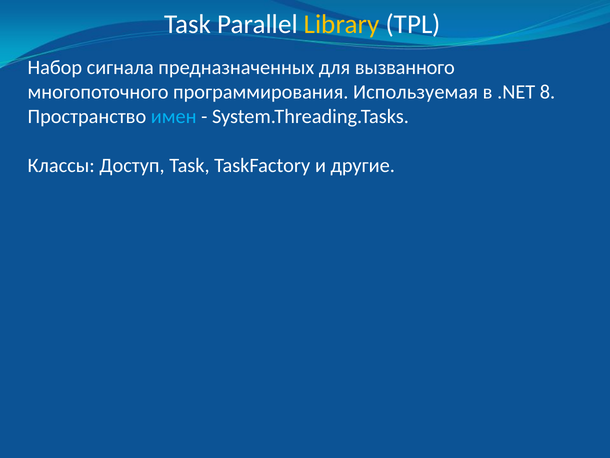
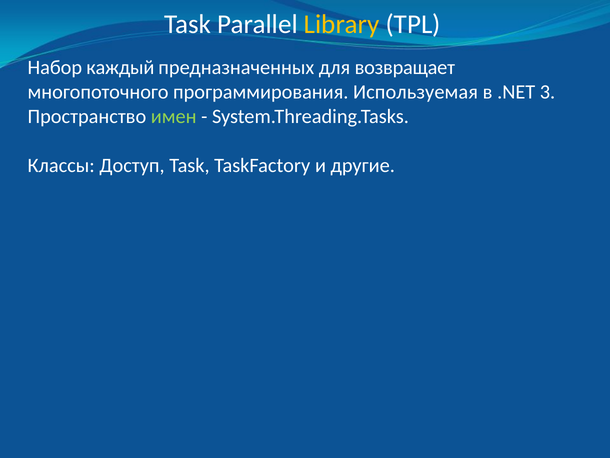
сигнала: сигнала -> каждый (120, 68)
вызванного: вызванного -> возвращает (405, 68)
8: 8 -> 3 (548, 92)
имен colour: light blue -> light green (174, 116)
